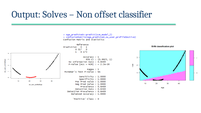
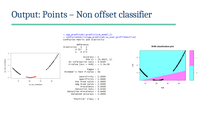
Solves: Solves -> Points (55, 14)
